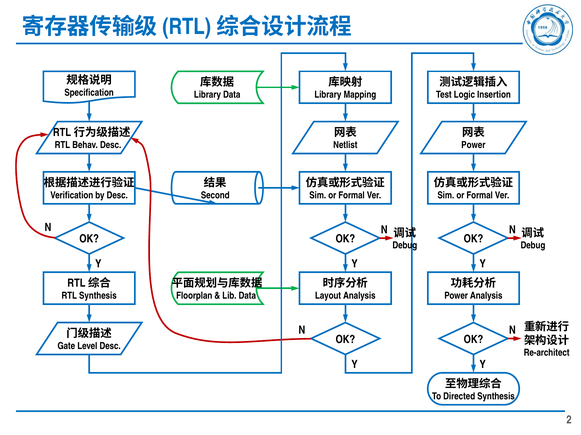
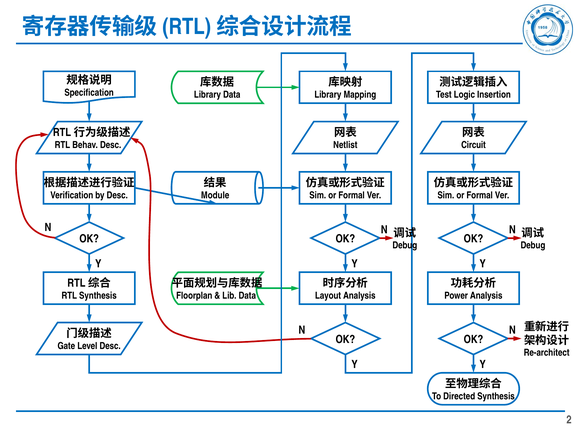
Power: Power -> Circuit (473, 145)
Second: Second -> Module (215, 196)
